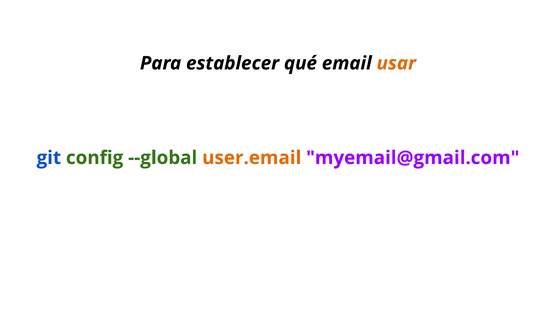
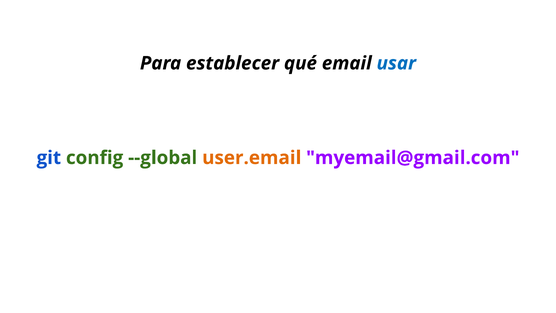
usar colour: orange -> blue (396, 63)
